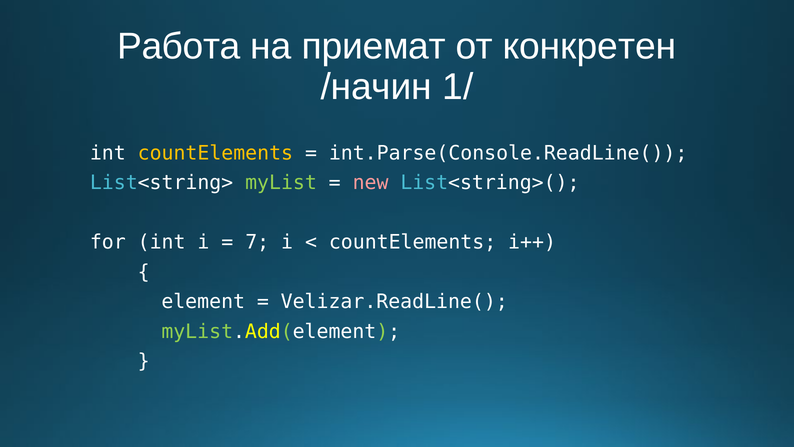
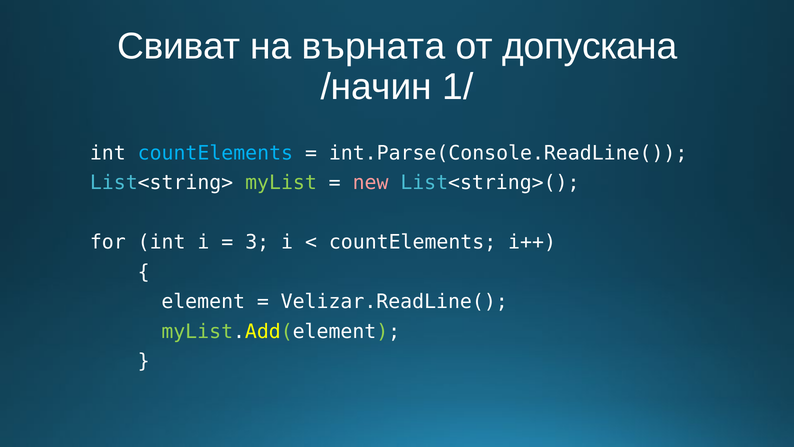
Работа: Работа -> Свиват (179, 47)
приемат: приемат -> върната (374, 47)
конкретен: конкретен -> допускана (590, 47)
countElements colour: yellow -> light blue (215, 153)
7: 7 -> 3 (257, 242)
